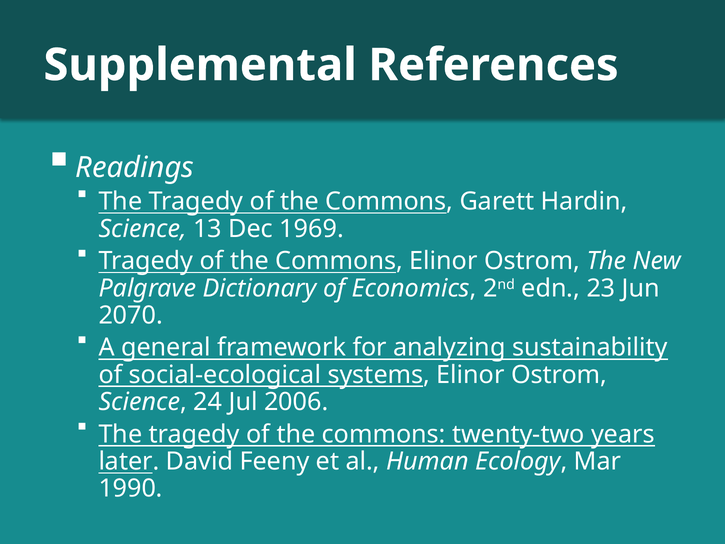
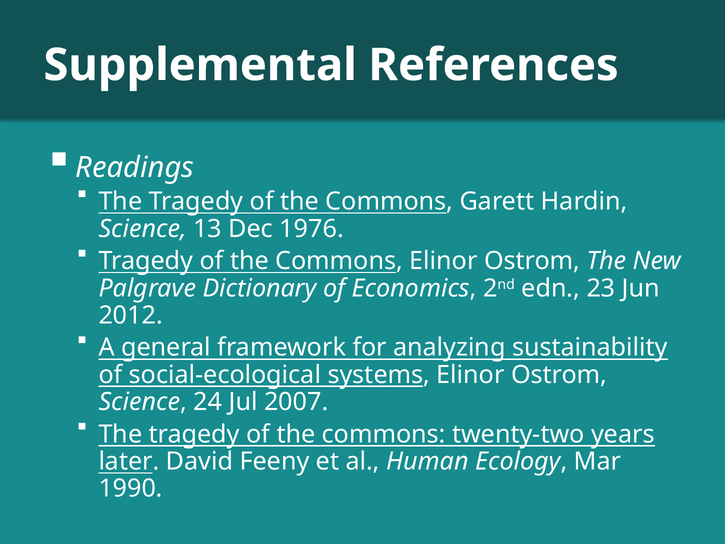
1969: 1969 -> 1976 (312, 229)
2070: 2070 -> 2012 (131, 315)
2006: 2006 -> 2007 (296, 402)
